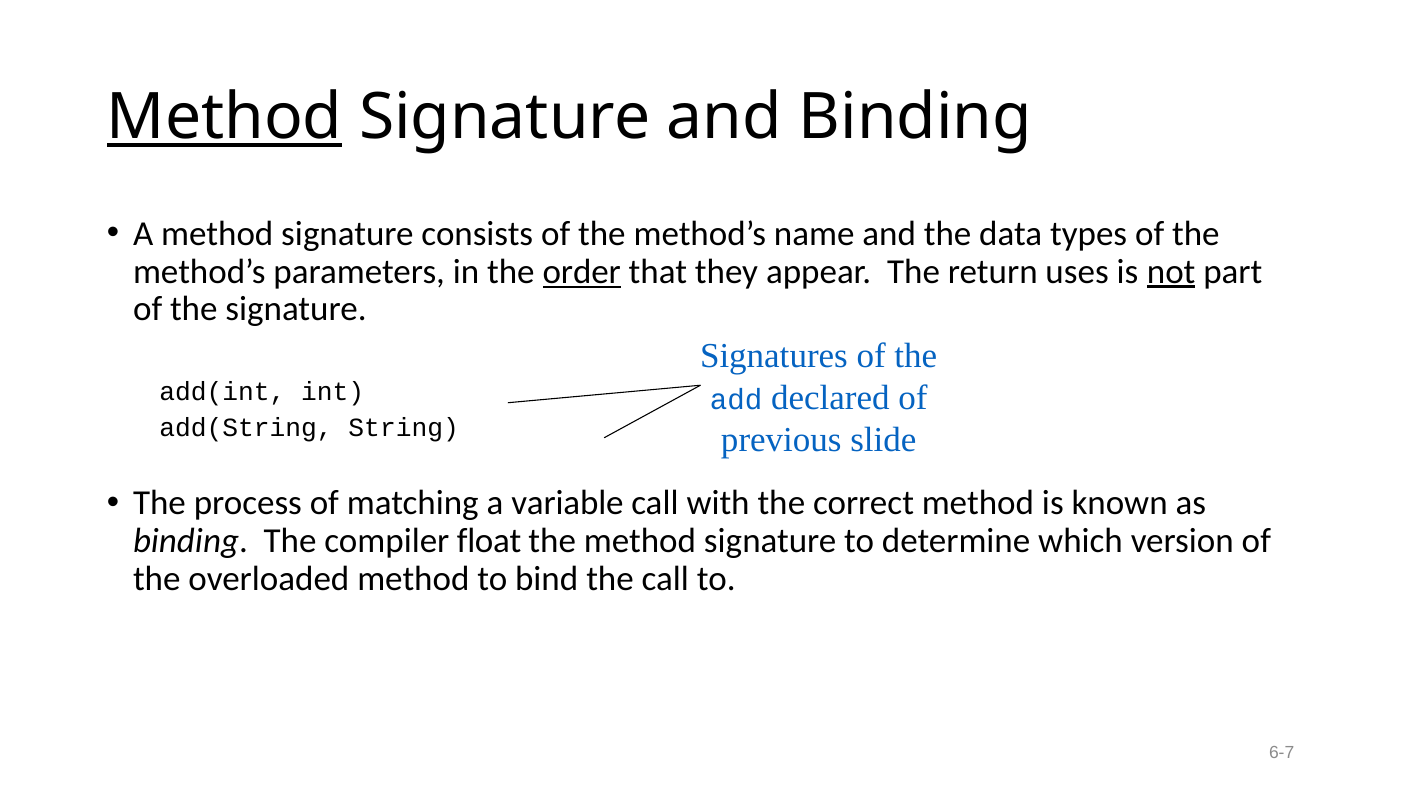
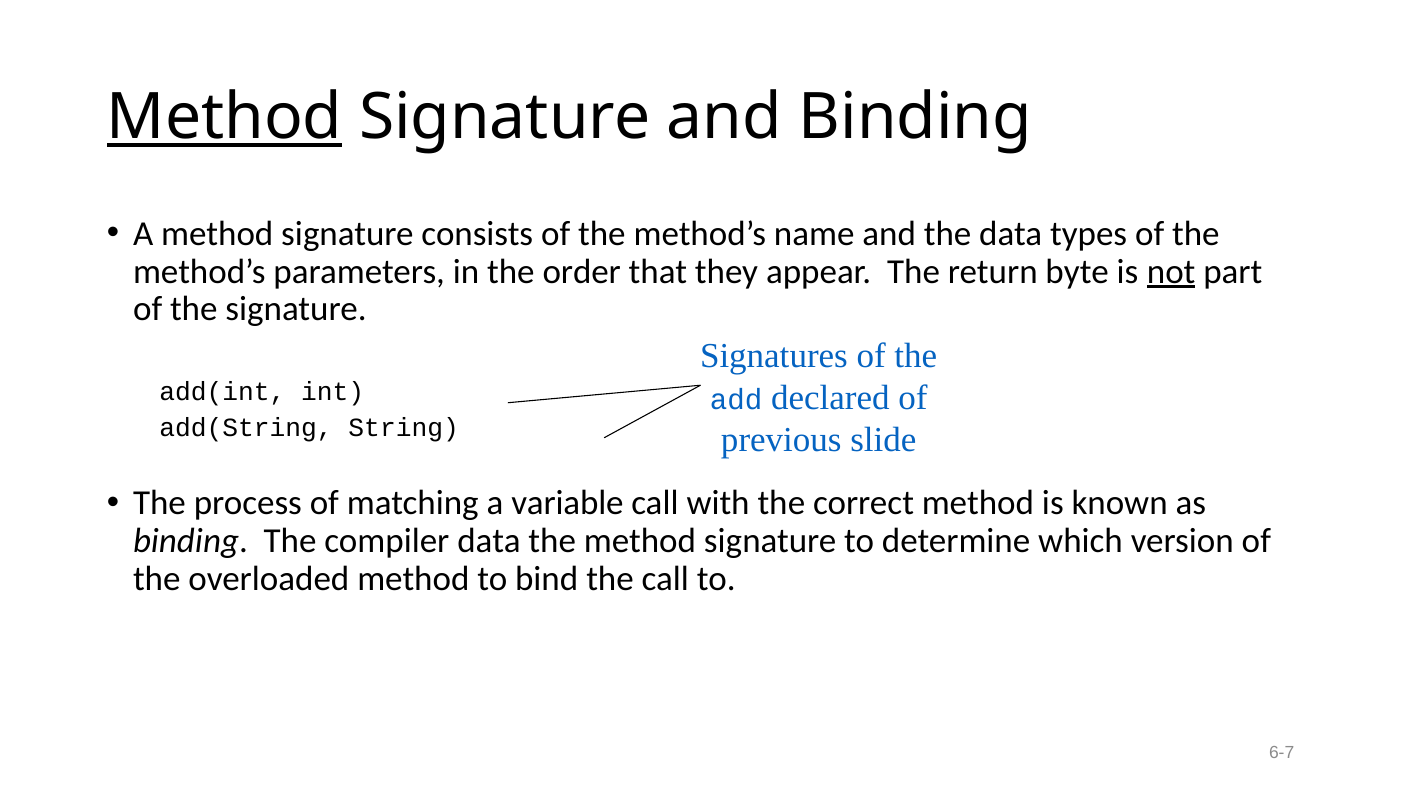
order underline: present -> none (582, 272)
uses: uses -> byte (1077, 272)
compiler float: float -> data (489, 541)
